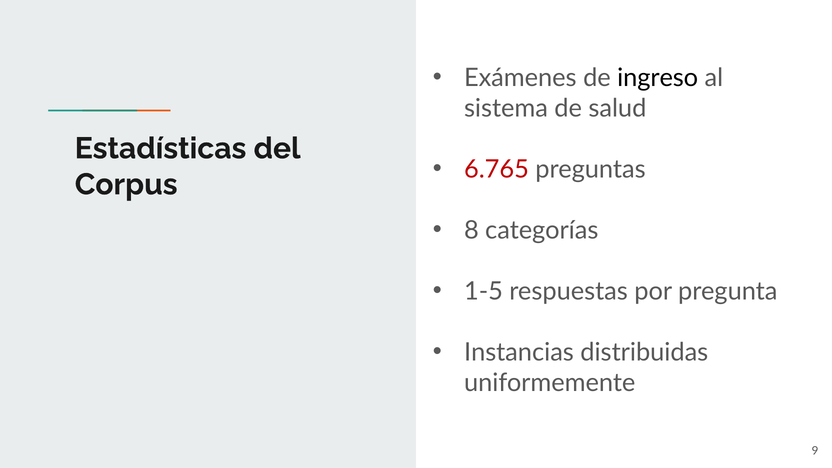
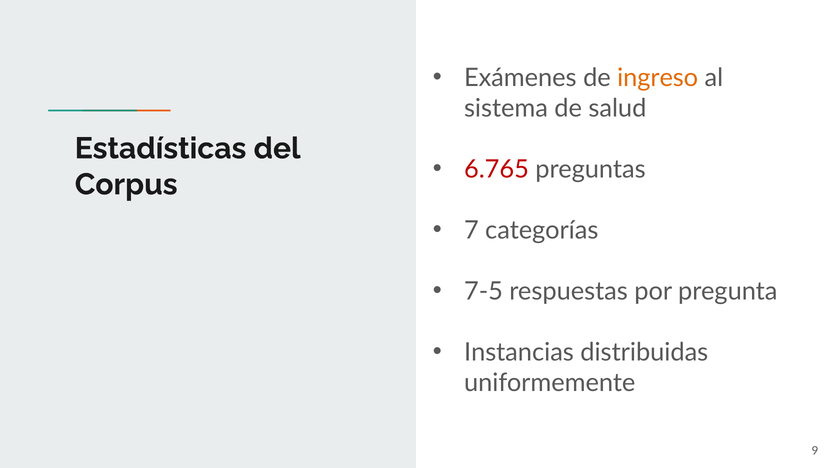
ingreso colour: black -> orange (658, 78)
8: 8 -> 7 (471, 230)
1-5: 1-5 -> 7-5 (484, 291)
